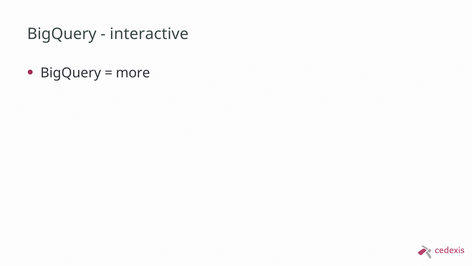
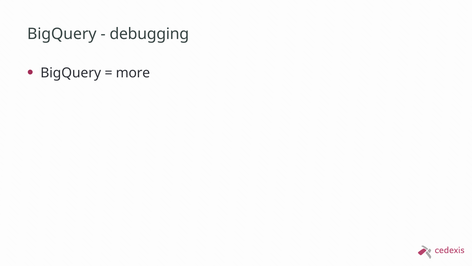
interactive: interactive -> debugging (149, 34)
